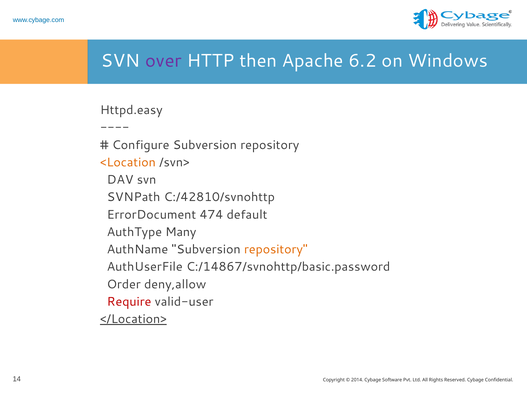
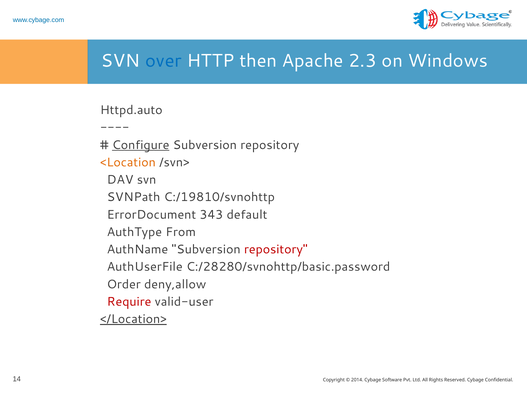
over colour: purple -> blue (163, 61)
6.2: 6.2 -> 2.3 (363, 61)
Httpd.easy: Httpd.easy -> Httpd.auto (131, 110)
Configure underline: none -> present (141, 145)
C:/42810/svnohttp: C:/42810/svnohttp -> C:/19810/svnohttp (219, 197)
474: 474 -> 343 (211, 215)
Many: Many -> From (181, 232)
repository colour: orange -> red (276, 250)
C:/14867/svnohttp/basic.password: C:/14867/svnohttp/basic.password -> C:/28280/svnohttp/basic.password (288, 267)
